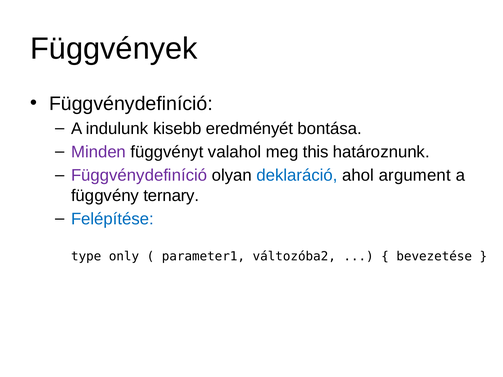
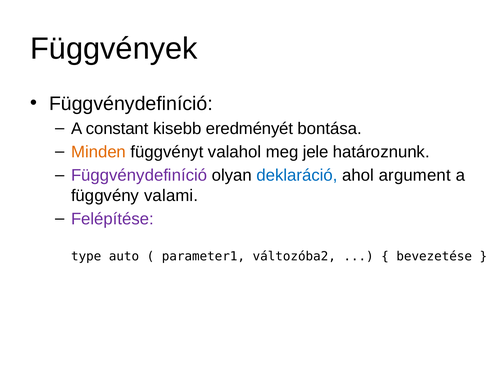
indulunk: indulunk -> constant (117, 129)
Minden colour: purple -> orange (99, 152)
this: this -> jele (316, 152)
ternary: ternary -> valami (171, 196)
Felépítése colour: blue -> purple (112, 219)
only: only -> auto (124, 257)
